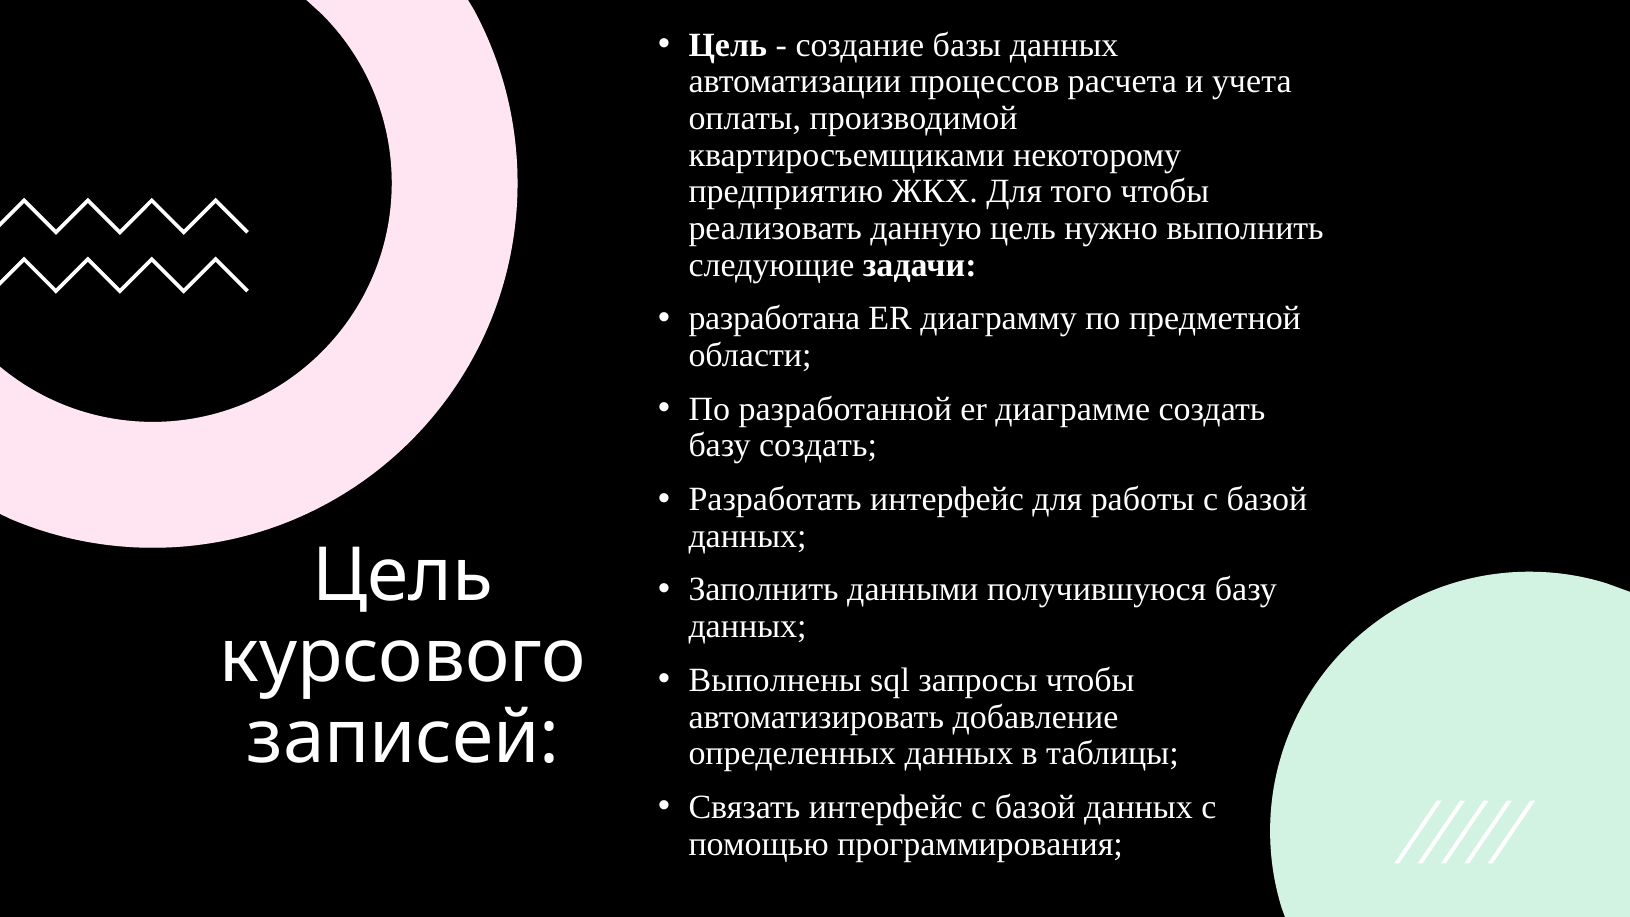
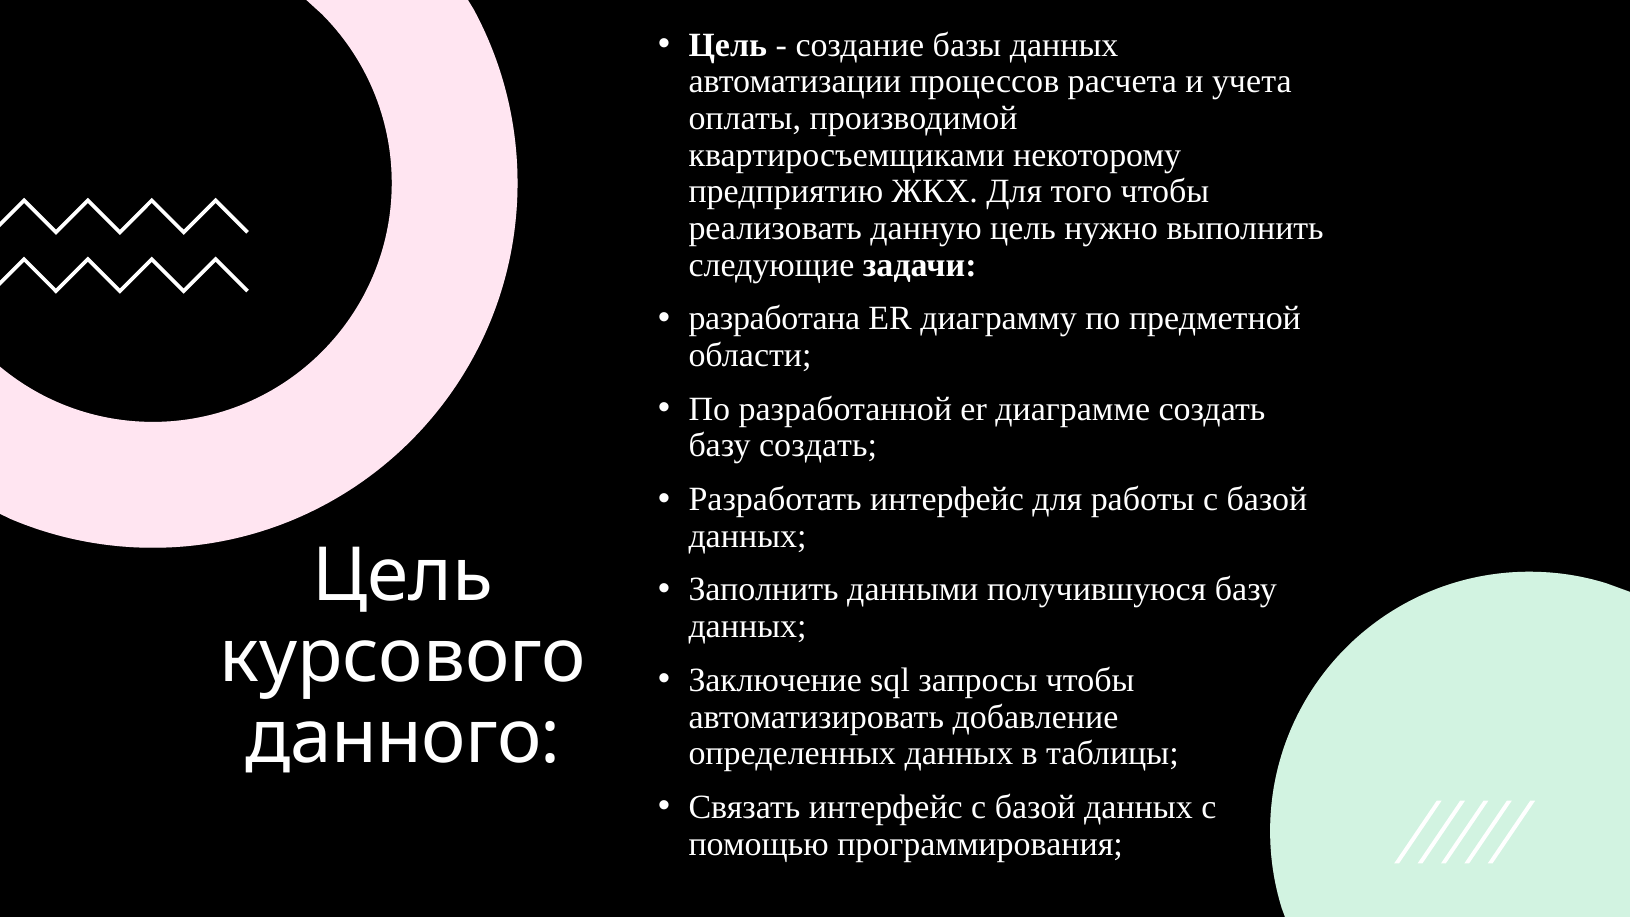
Выполнены: Выполнены -> Заключение (775, 680)
записей: записей -> данного (403, 737)
